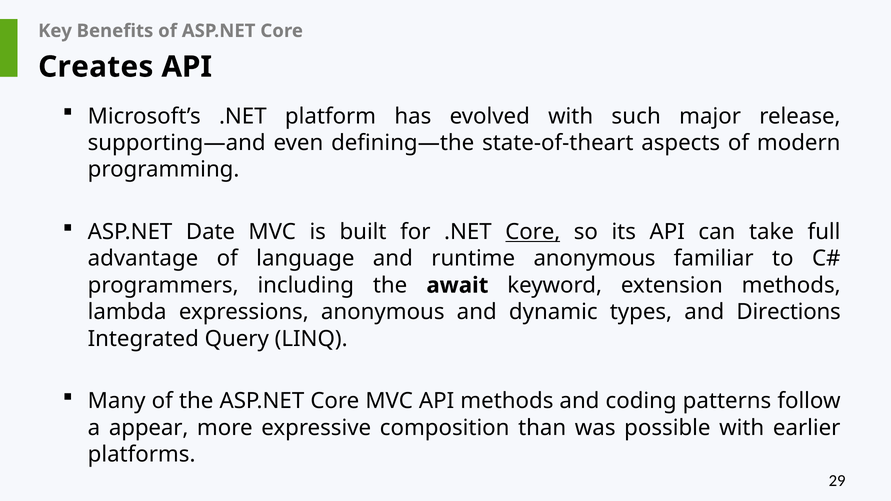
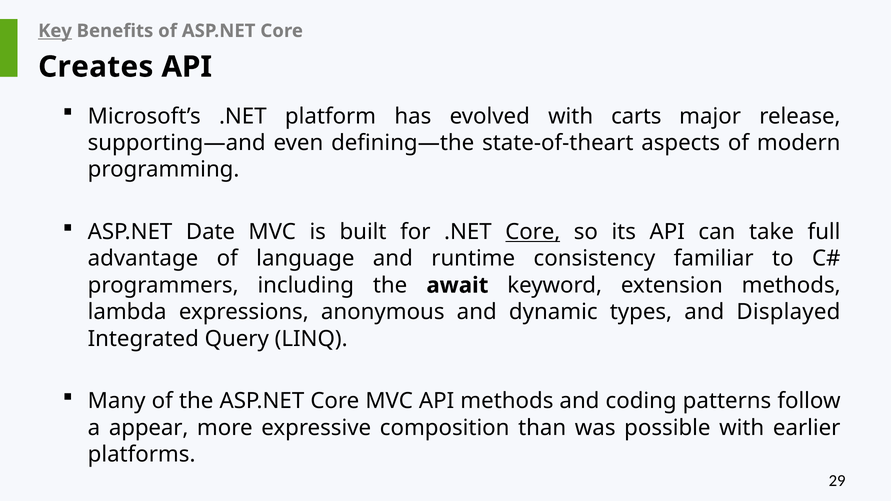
Key underline: none -> present (55, 31)
such: such -> carts (636, 116)
runtime anonymous: anonymous -> consistency (594, 259)
Directions: Directions -> Displayed (788, 312)
